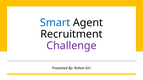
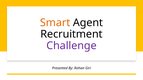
Smart colour: blue -> orange (55, 23)
